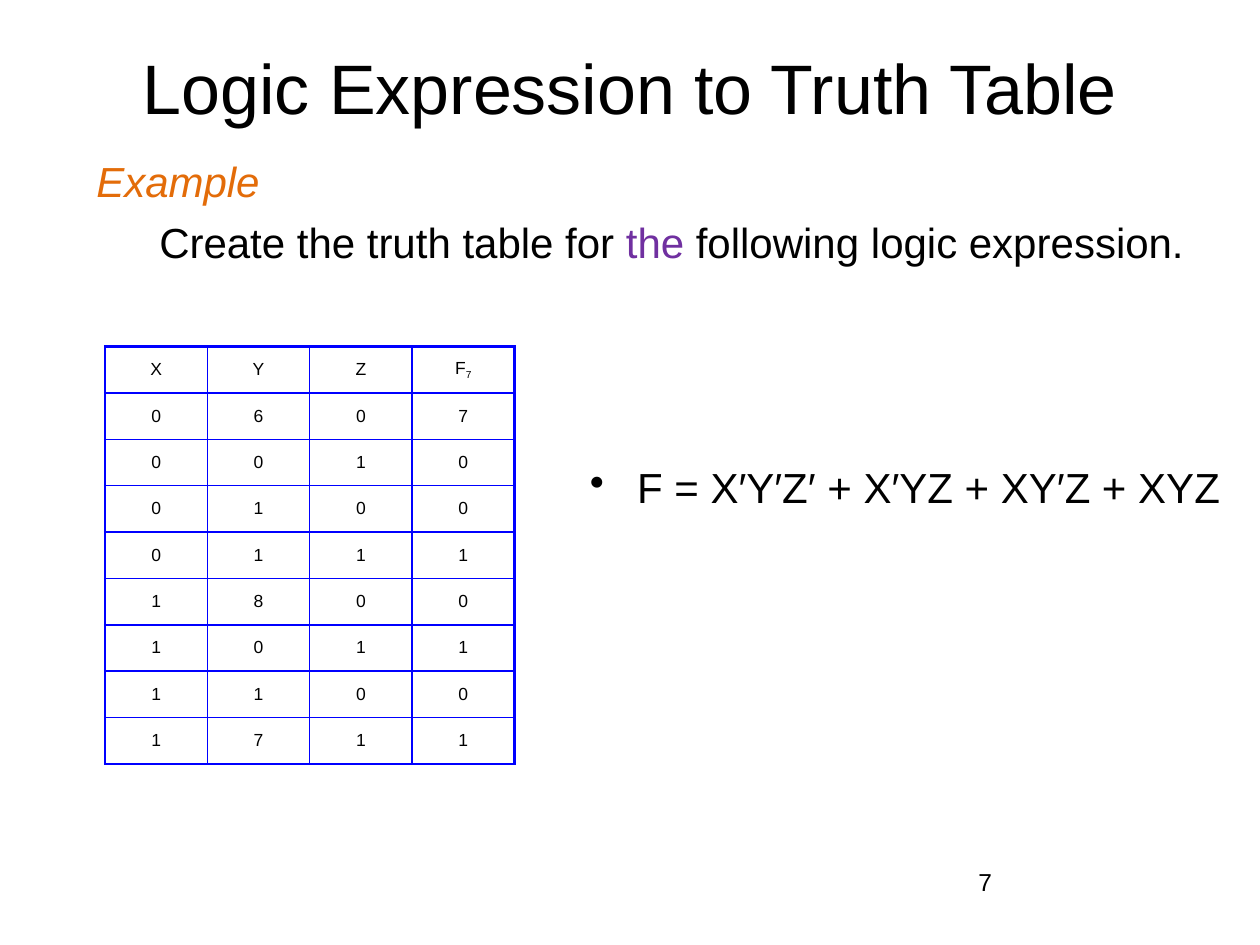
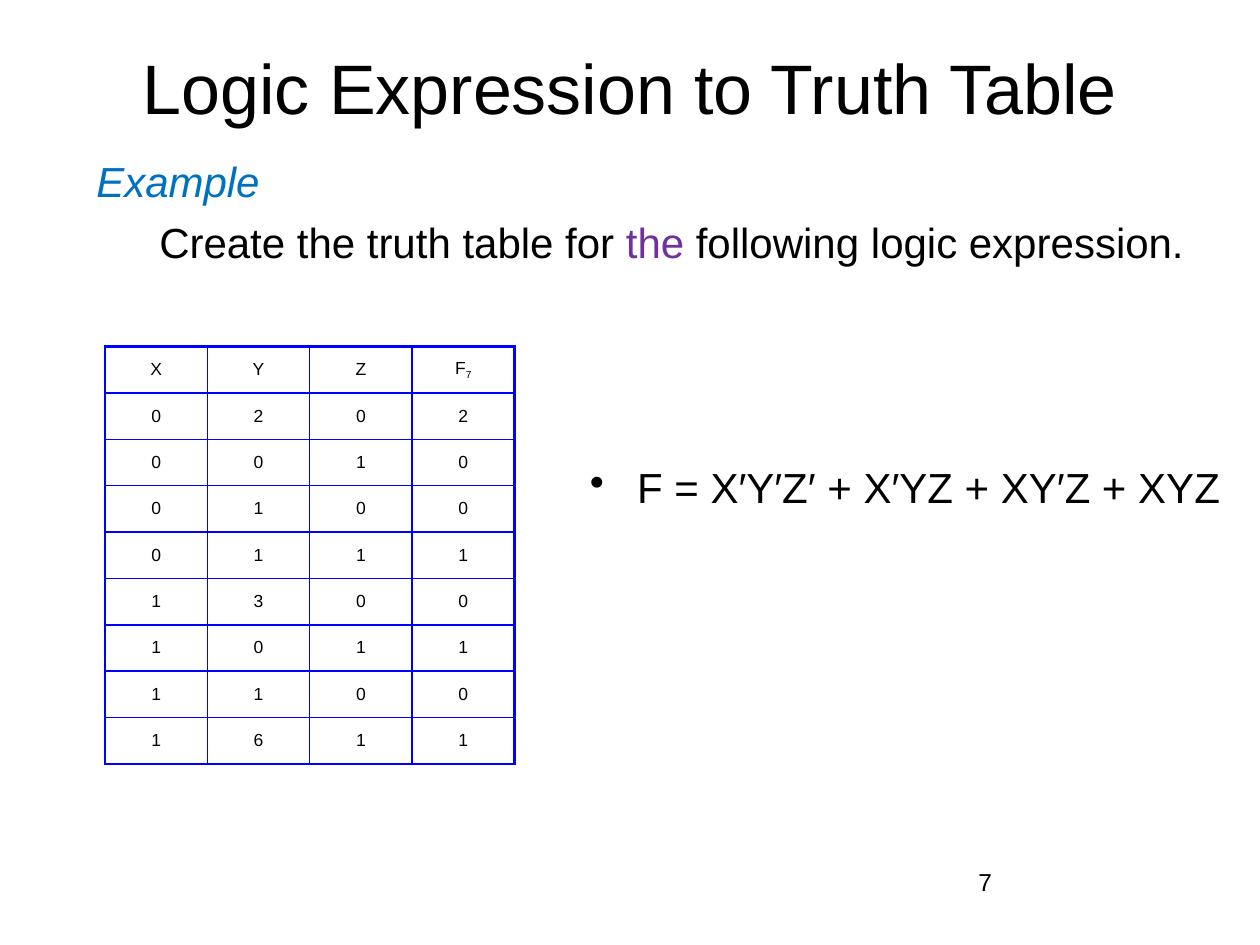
Example colour: orange -> blue (178, 184)
6: 6 -> 2 (259, 416)
7: 7 -> 2 (463, 416)
8: 8 -> 3 (259, 602)
1 7: 7 -> 6 (259, 741)
